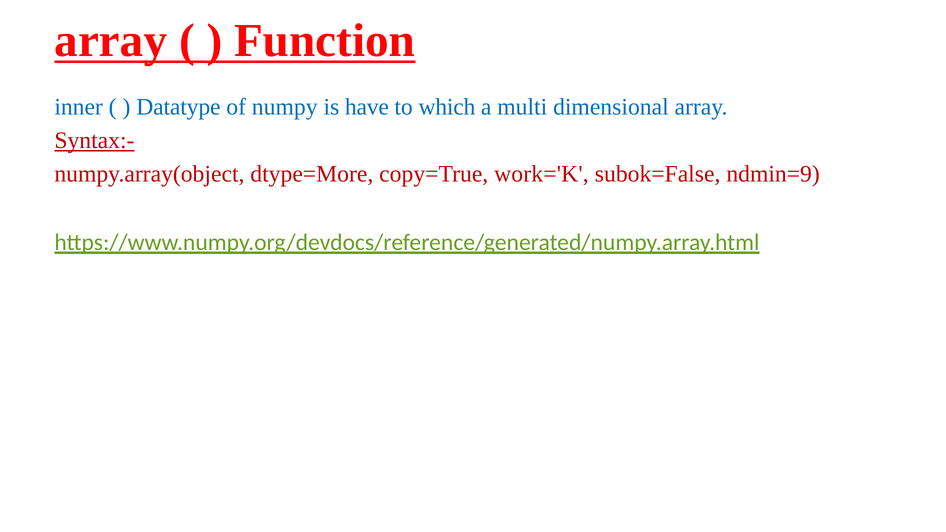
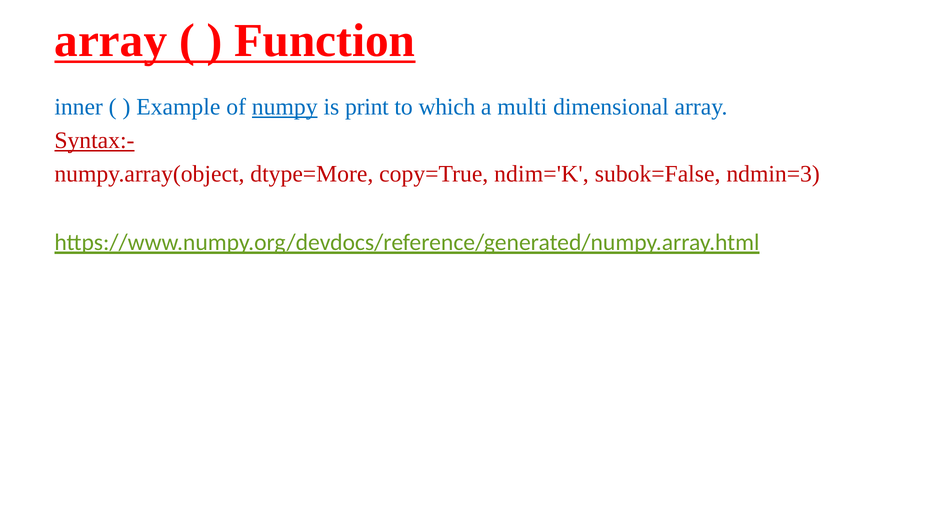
Datatype: Datatype -> Example (178, 107)
numpy underline: none -> present (285, 107)
have: have -> print (367, 107)
work='K: work='K -> ndim='K (541, 174)
ndmin=9: ndmin=9 -> ndmin=3 (773, 174)
